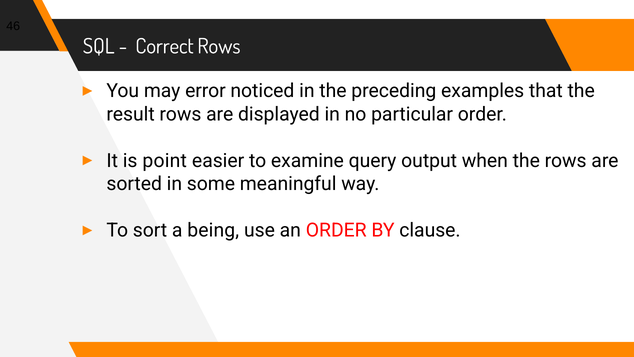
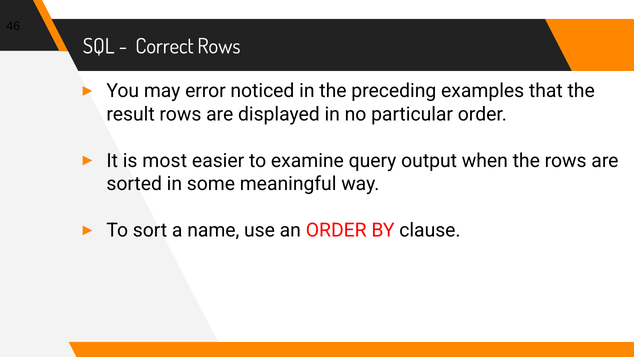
point: point -> most (165, 160)
being: being -> name (213, 230)
